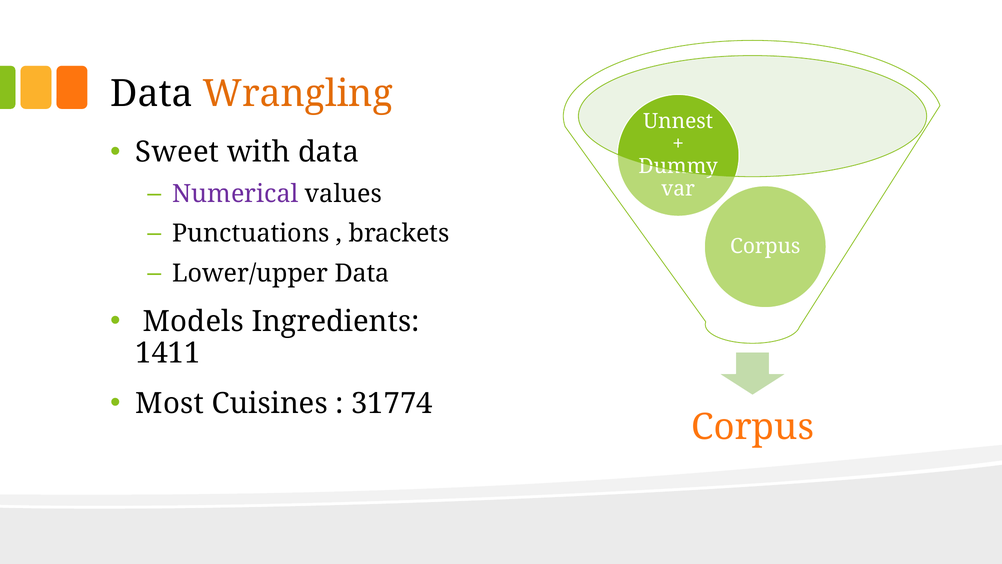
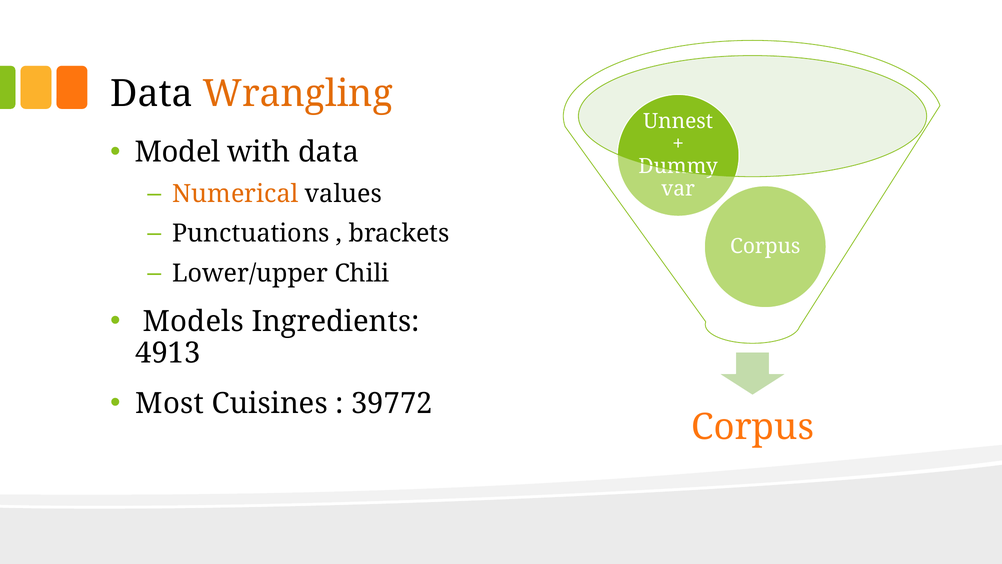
Sweet: Sweet -> Model (178, 152)
Numerical colour: purple -> orange (235, 194)
Lower/upper Data: Data -> Chili (362, 273)
1411: 1411 -> 4913 (168, 353)
31774: 31774 -> 39772 (392, 403)
